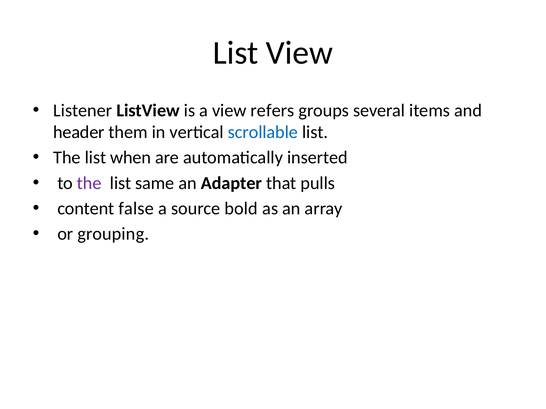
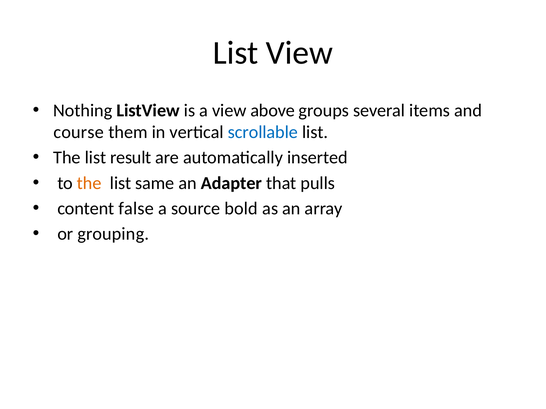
Listener: Listener -> Nothing (83, 110)
refers: refers -> above (273, 110)
header: header -> course (79, 132)
when: when -> result (131, 158)
the colour: purple -> orange (89, 183)
